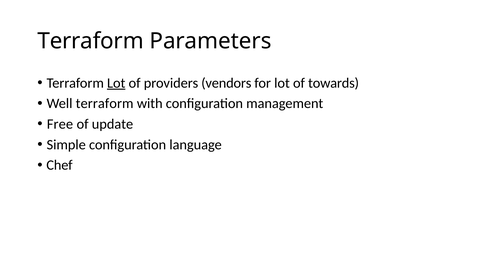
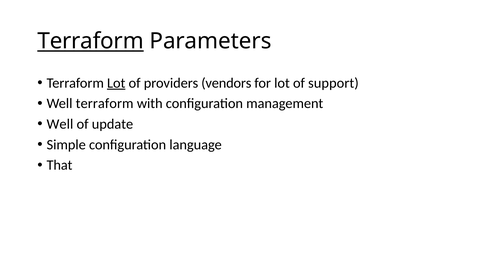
Terraform underline: none -> present (91, 41)
towards: towards -> support (333, 83)
Free: Free -> Well (60, 124)
Chef: Chef -> That (60, 165)
